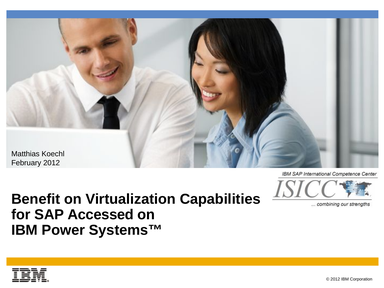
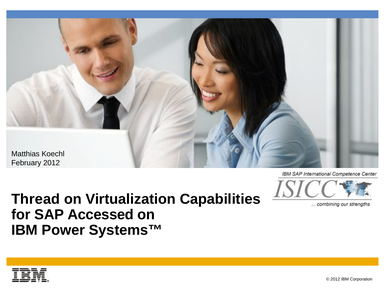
Benefit: Benefit -> Thread (36, 199)
